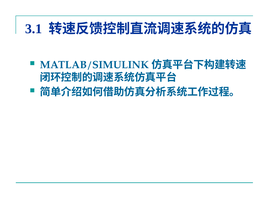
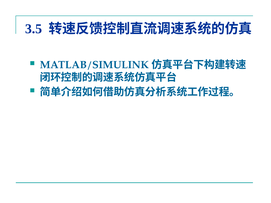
3.1: 3.1 -> 3.5 (34, 29)
